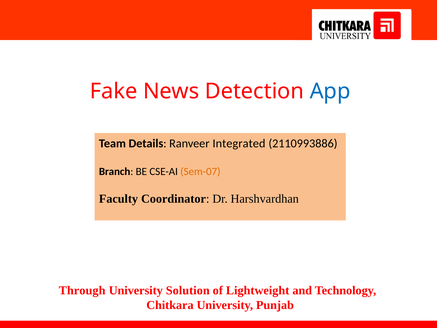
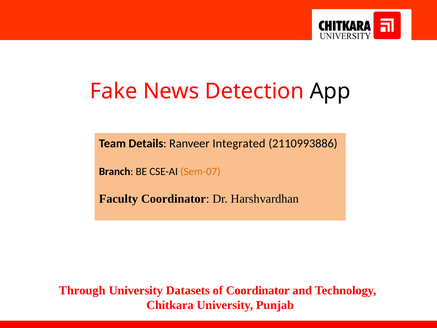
App colour: blue -> black (330, 91)
Solution: Solution -> Datasets (188, 290)
of Lightweight: Lightweight -> Coordinator (258, 290)
